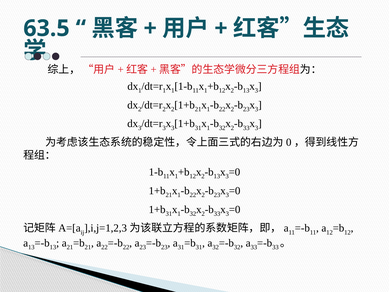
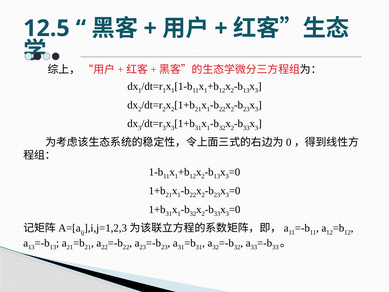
63.5: 63.5 -> 12.5 (46, 28)
